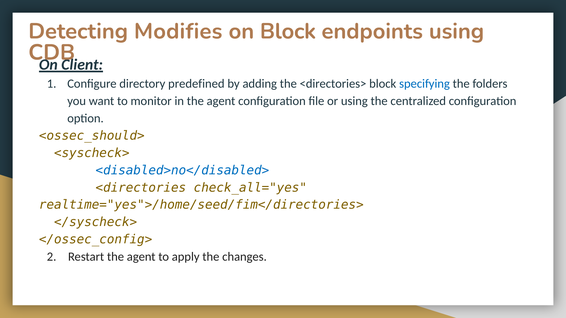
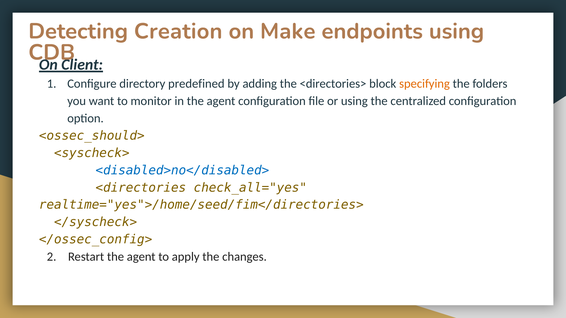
Modifies: Modifies -> Creation (178, 31)
on Block: Block -> Make (288, 31)
specifying colour: blue -> orange (424, 84)
